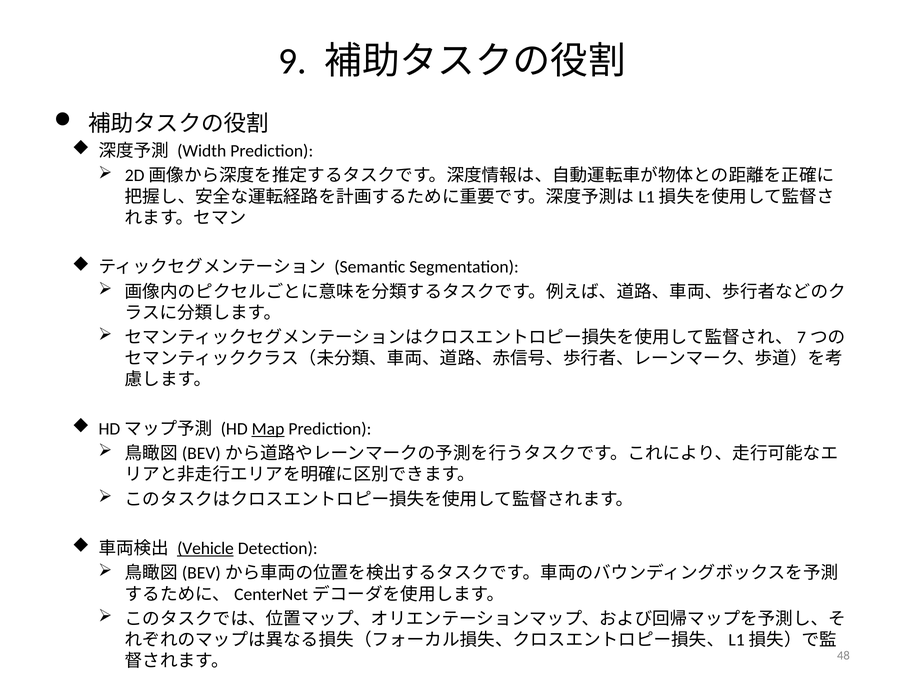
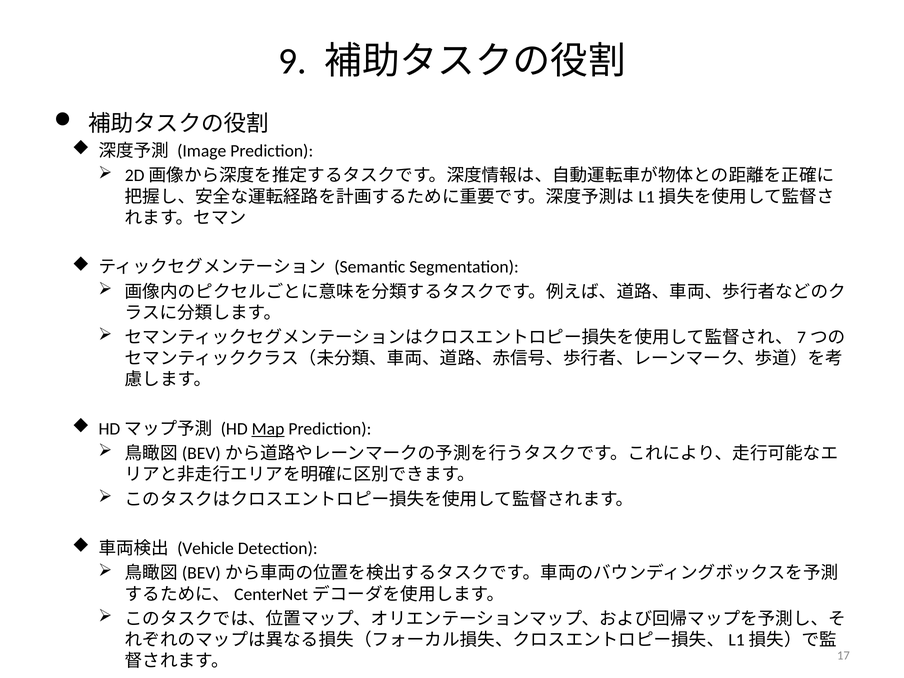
Width: Width -> Image (202, 151)
Vehicle underline: present -> none (205, 549)
48: 48 -> 17 (843, 656)
